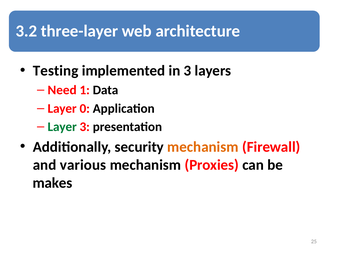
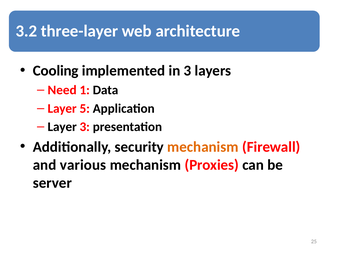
Testing: Testing -> Cooling (56, 71)
0: 0 -> 5 (85, 108)
Layer colour: green -> black (62, 127)
makes: makes -> server (52, 183)
